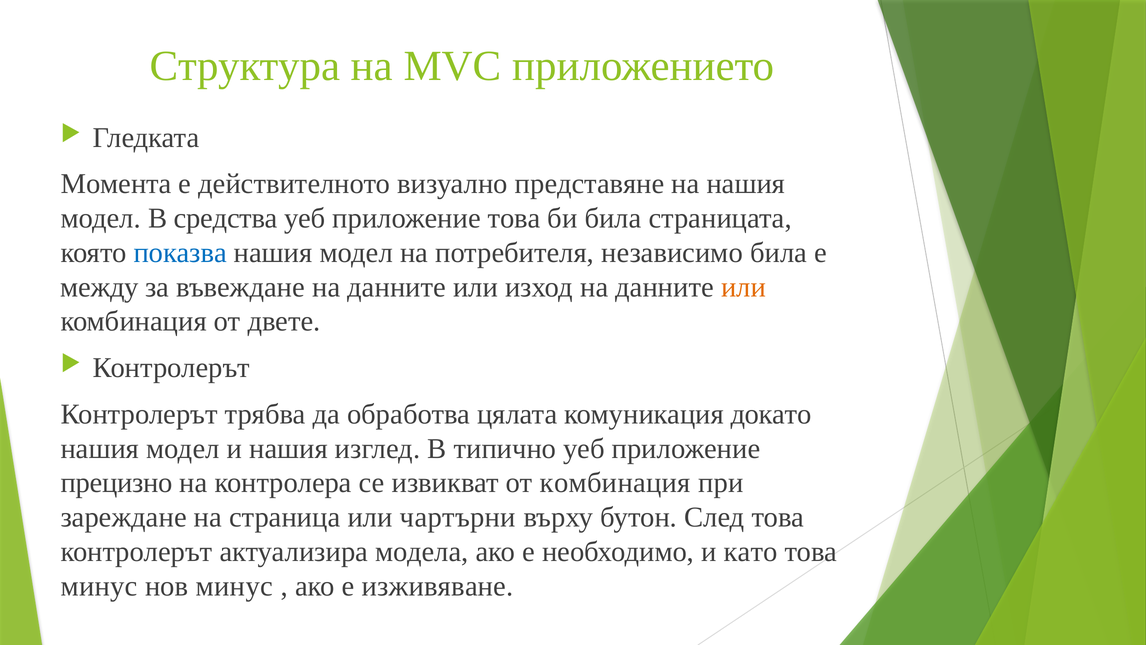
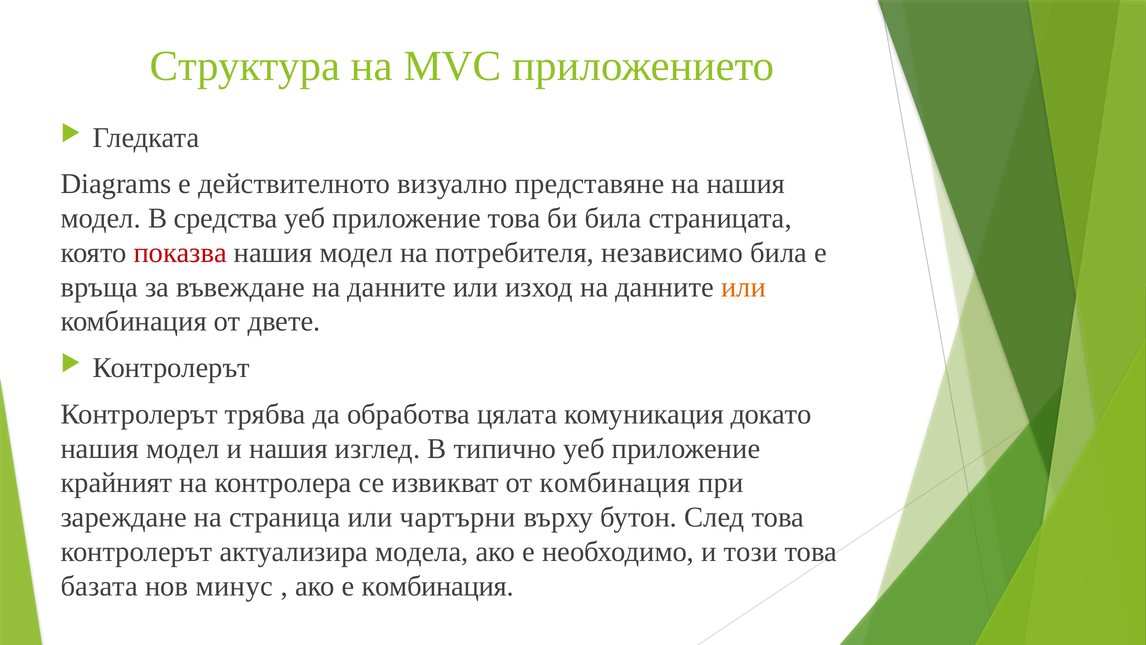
Момента: Момента -> Diagrams (116, 184)
показва colour: blue -> red (180, 253)
между: между -> връща (99, 287)
прецизно: прецизно -> крайният (116, 483)
като: като -> този (751, 551)
минус: минус -> базата (99, 586)
е изживяване: изживяване -> комбинация (438, 586)
